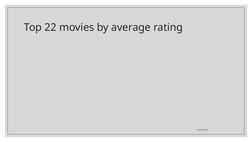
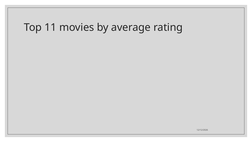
22: 22 -> 11 (51, 27)
